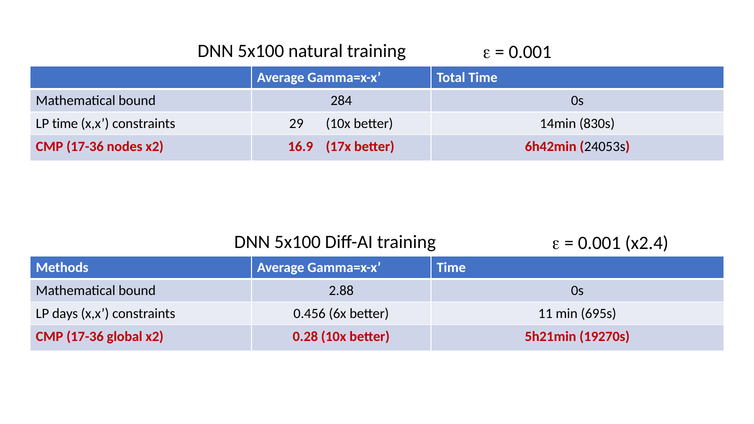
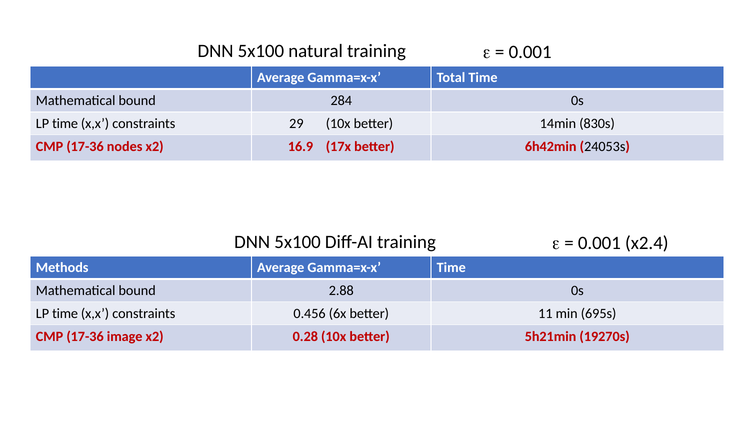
days: days -> time (65, 314)
global: global -> image (125, 336)
